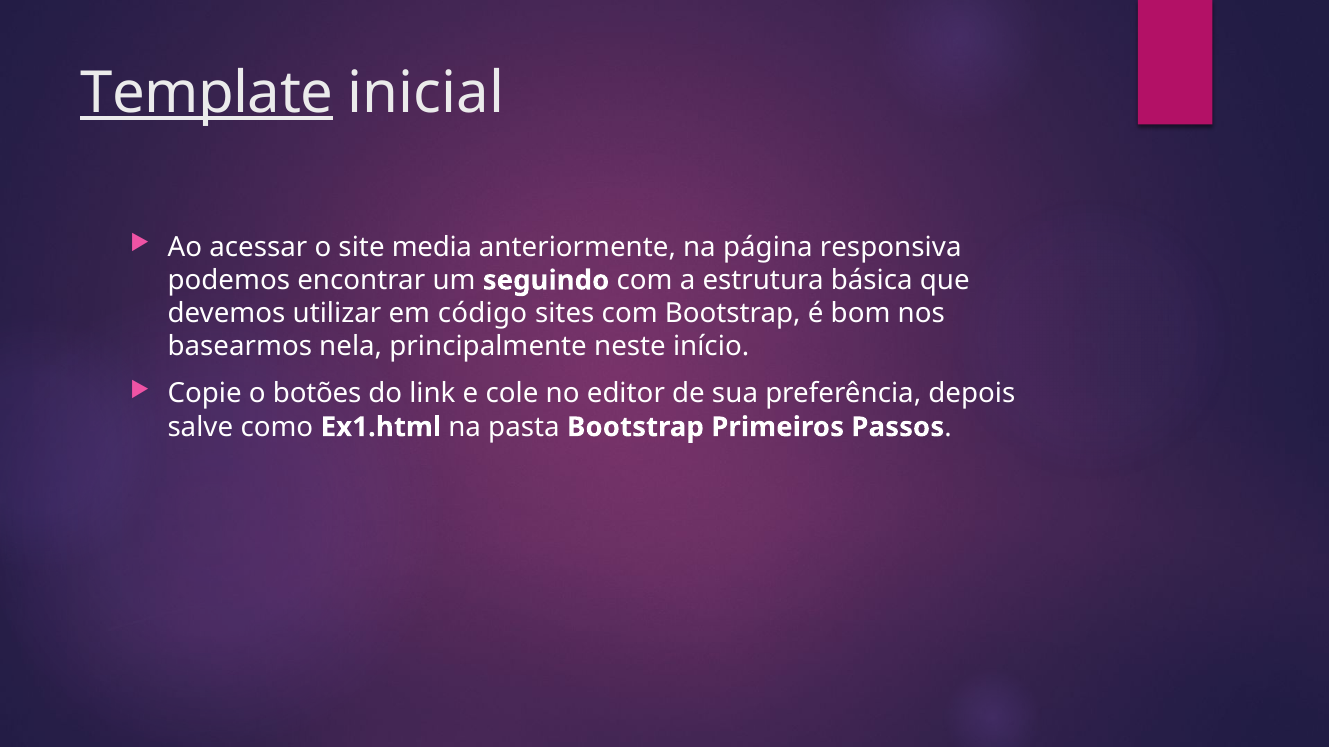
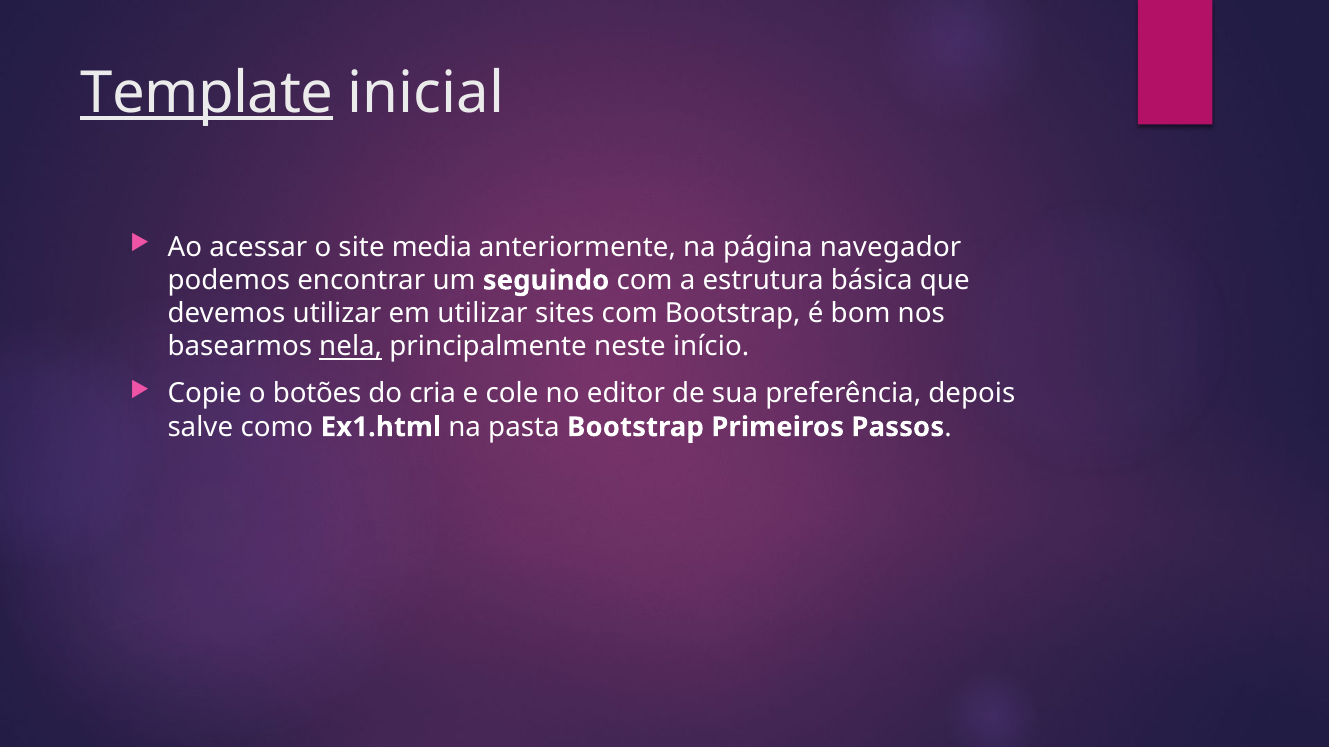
responsiva: responsiva -> navegador (891, 247)
em código: código -> utilizar (483, 314)
nela underline: none -> present (351, 347)
link: link -> cria (433, 394)
